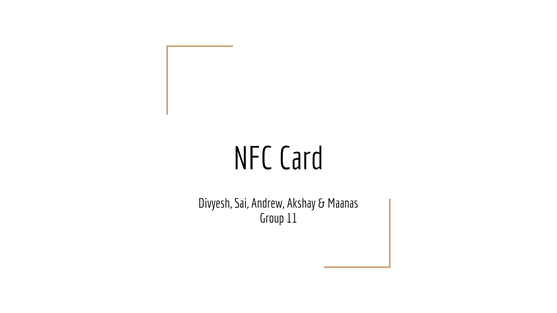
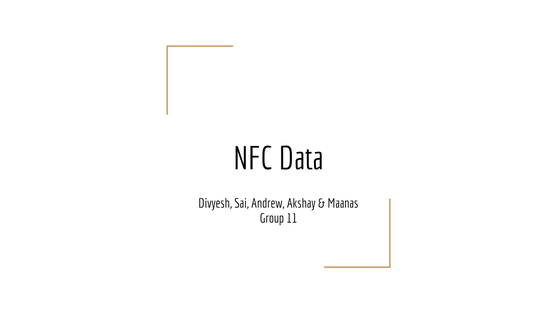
Card: Card -> Data (301, 159)
